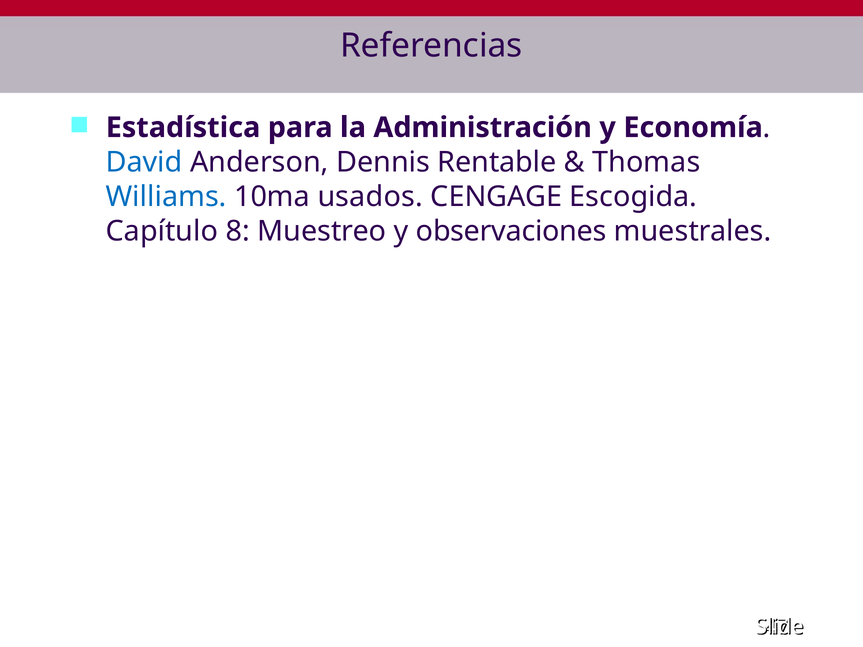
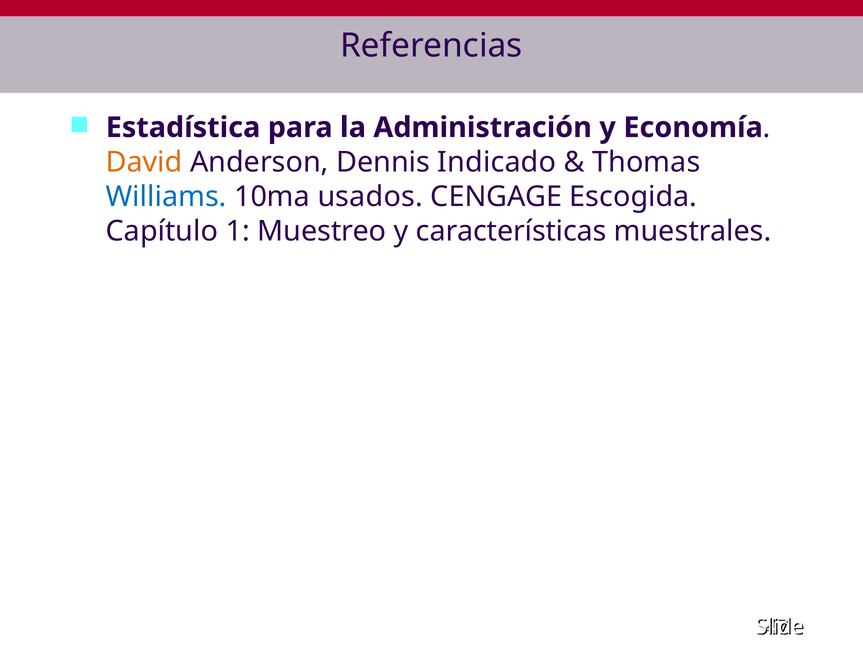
David colour: blue -> orange (144, 162)
Rentable: Rentable -> Indicado (497, 162)
8: 8 -> 1 (238, 231)
observaciones: observaciones -> características (511, 231)
